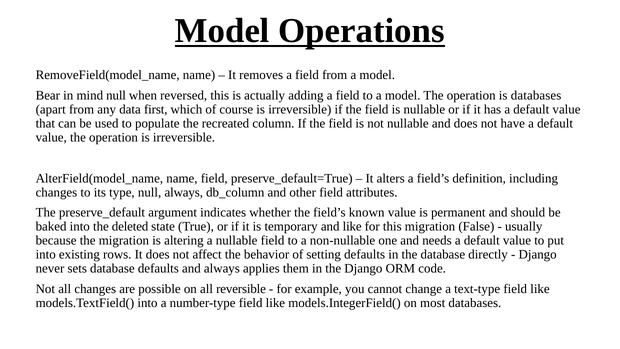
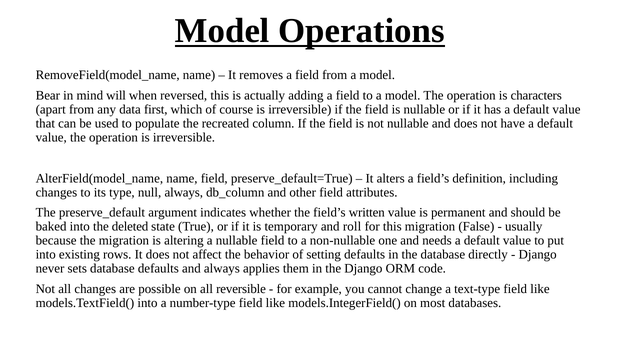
mind null: null -> will (116, 96)
is databases: databases -> characters (536, 96)
known: known -> written (367, 213)
and like: like -> roll (352, 226)
